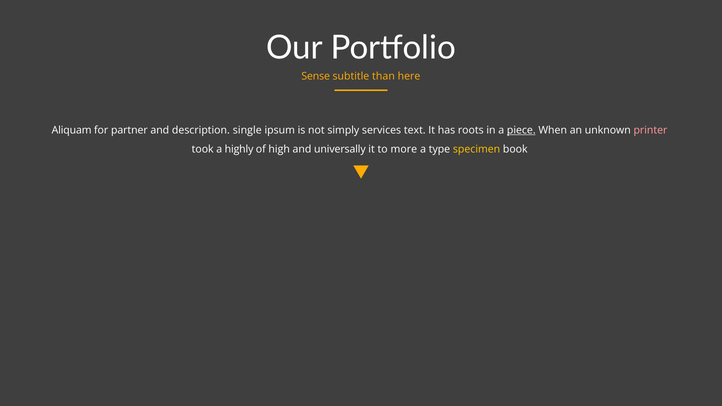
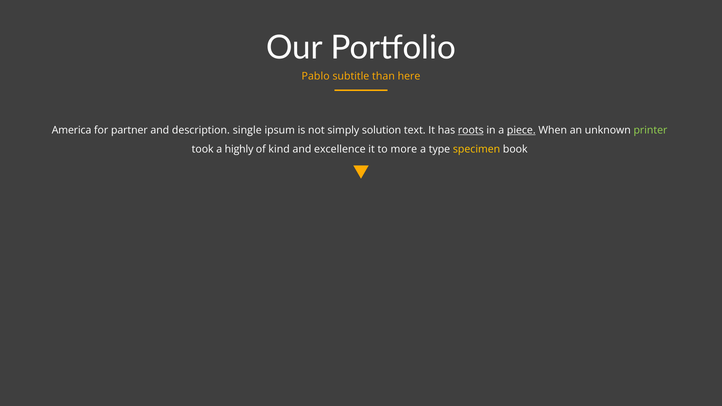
Sense: Sense -> Pablo (316, 76)
Aliquam: Aliquam -> America (72, 130)
services: services -> solution (382, 130)
roots underline: none -> present (471, 130)
printer colour: pink -> light green (650, 130)
high: high -> kind (279, 149)
universally: universally -> excellence (340, 149)
